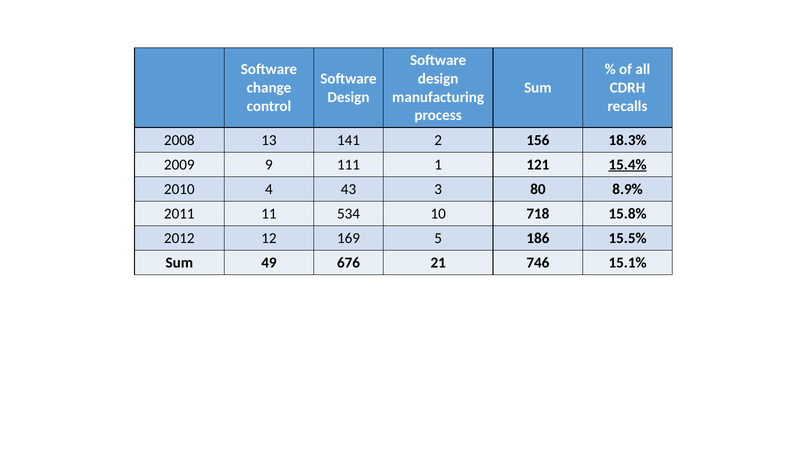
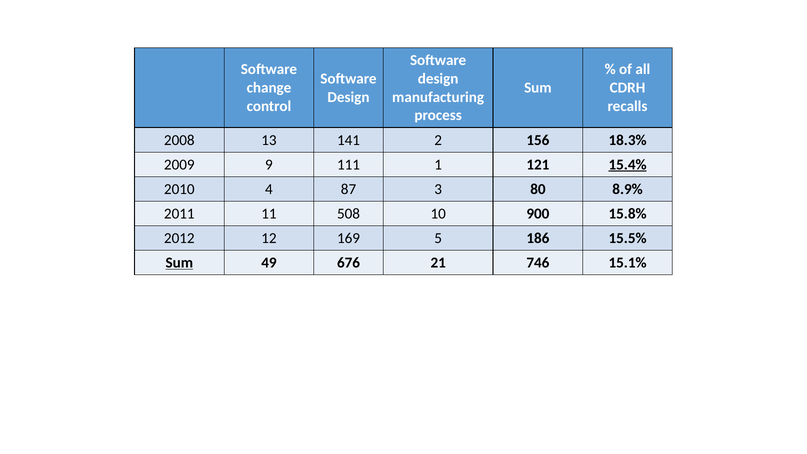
43: 43 -> 87 (349, 189)
534: 534 -> 508 (349, 214)
718: 718 -> 900 (538, 214)
Sum underline: none -> present (179, 263)
